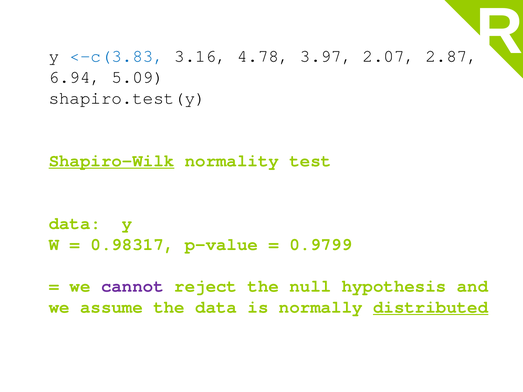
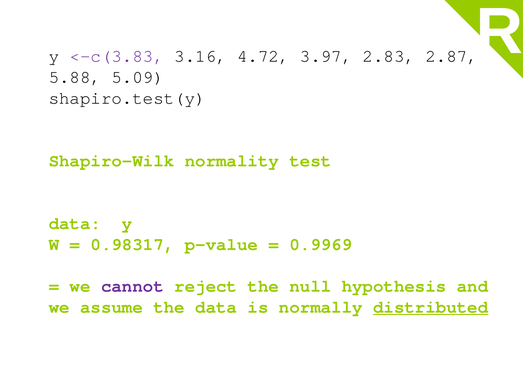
<-c(3.83 colour: blue -> purple (117, 56)
4.78: 4.78 -> 4.72 (263, 56)
2.07: 2.07 -> 2.83 (389, 56)
6.94: 6.94 -> 5.88 (75, 77)
Shapiro-Wilk underline: present -> none (112, 161)
0.9799: 0.9799 -> 0.9969 (321, 244)
